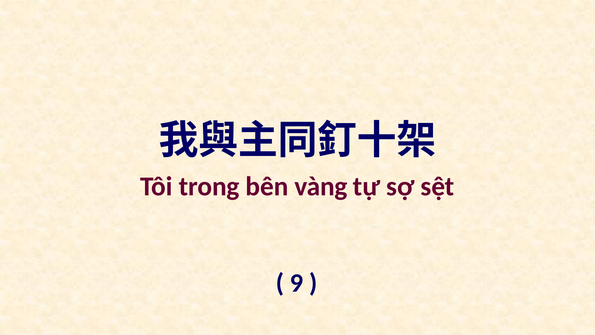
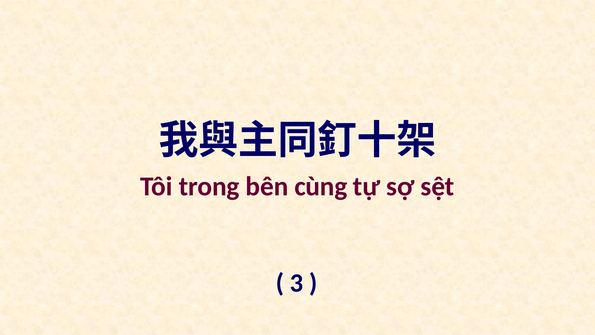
vàng: vàng -> cùng (321, 186)
9: 9 -> 3 (297, 283)
